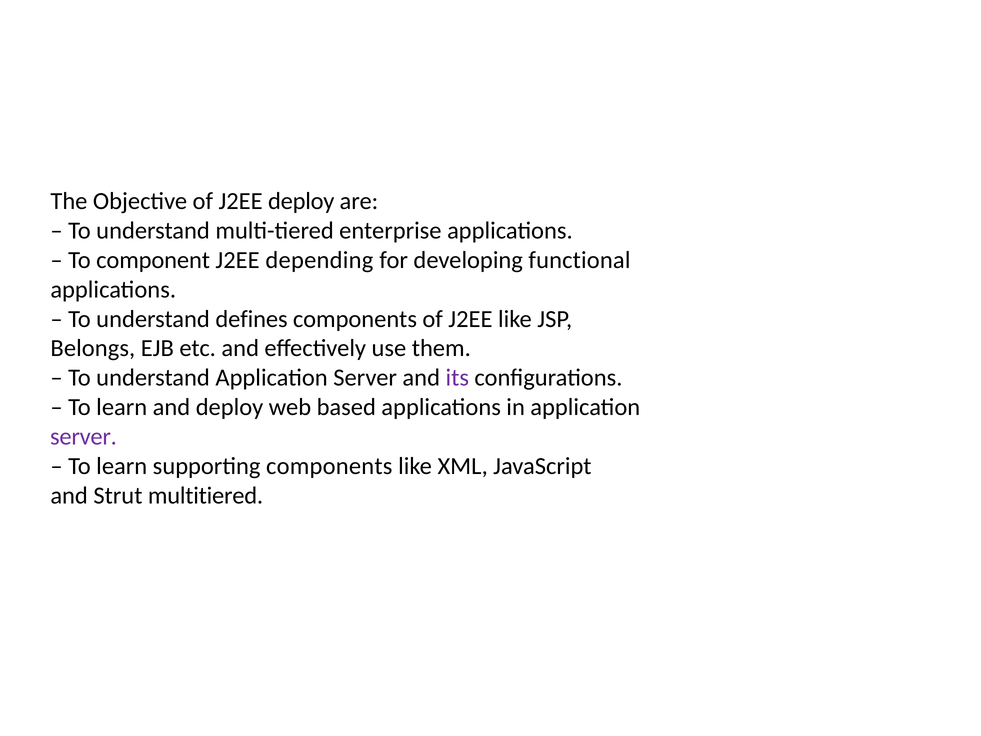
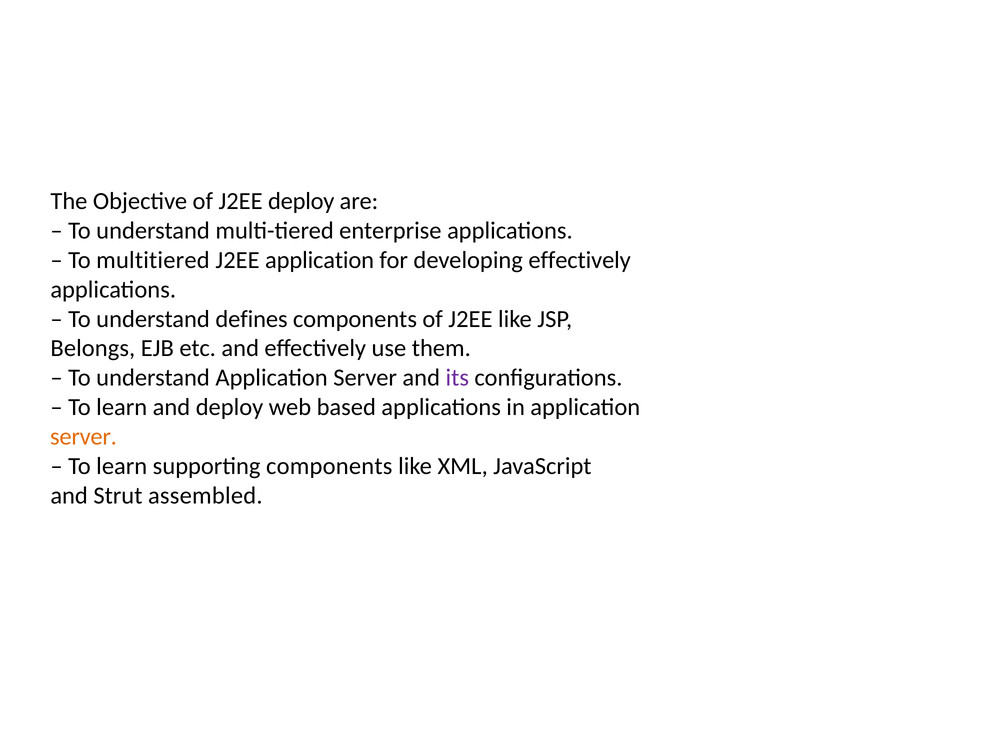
component: component -> multitiered (153, 260)
J2EE depending: depending -> application (320, 260)
developing functional: functional -> effectively (580, 260)
server colour: purple -> orange (84, 437)
multitiered: multitiered -> assembled (205, 495)
